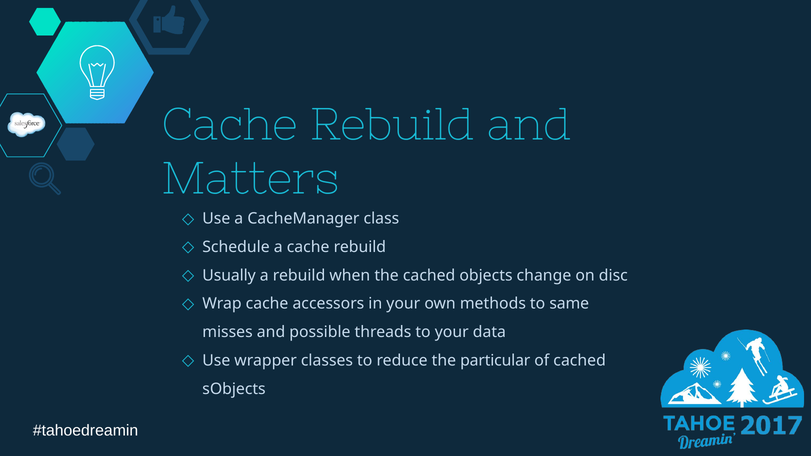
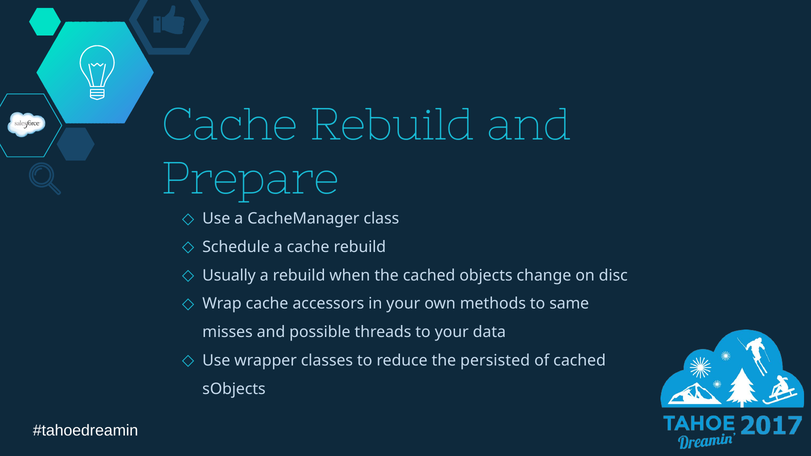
Matters: Matters -> Prepare (251, 179)
particular: particular -> persisted (495, 361)
